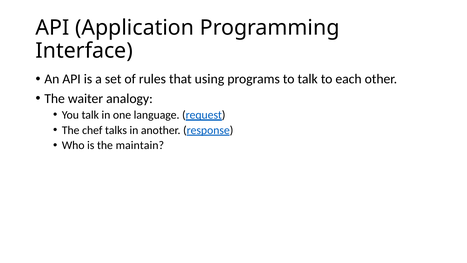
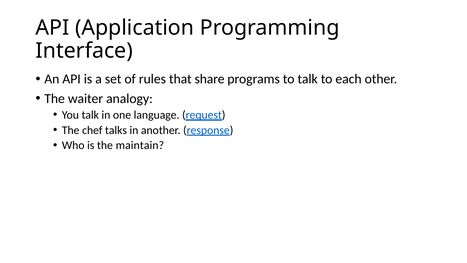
using: using -> share (210, 79)
